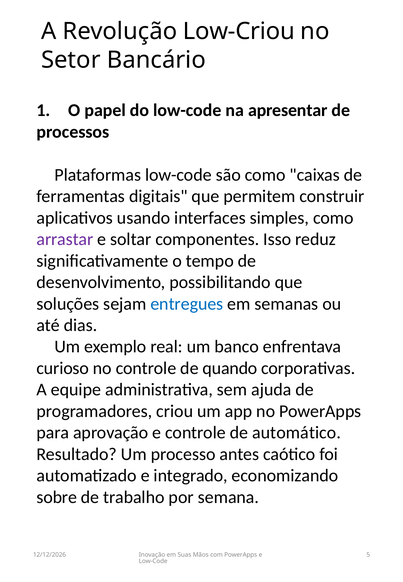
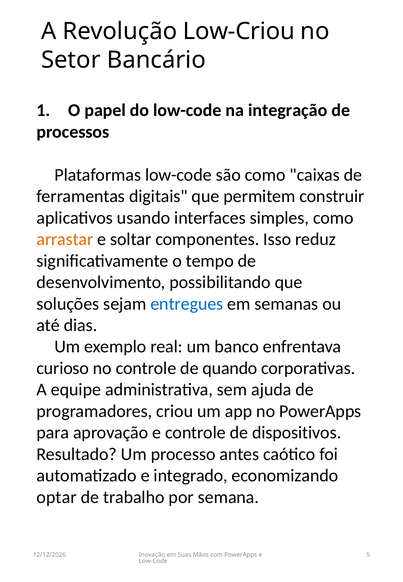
apresentar: apresentar -> integração (288, 110)
arrastar colour: purple -> orange (65, 239)
automático: automático -> dispositivos (297, 433)
sobre: sobre -> optar (57, 497)
